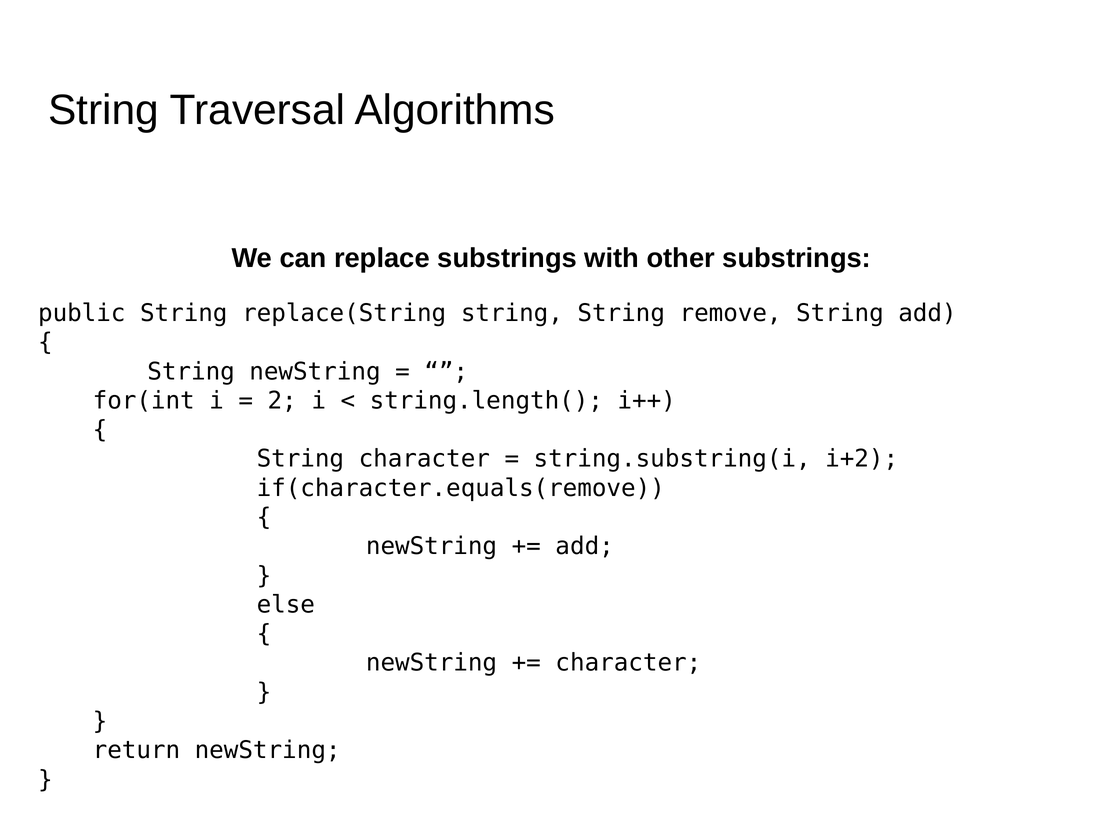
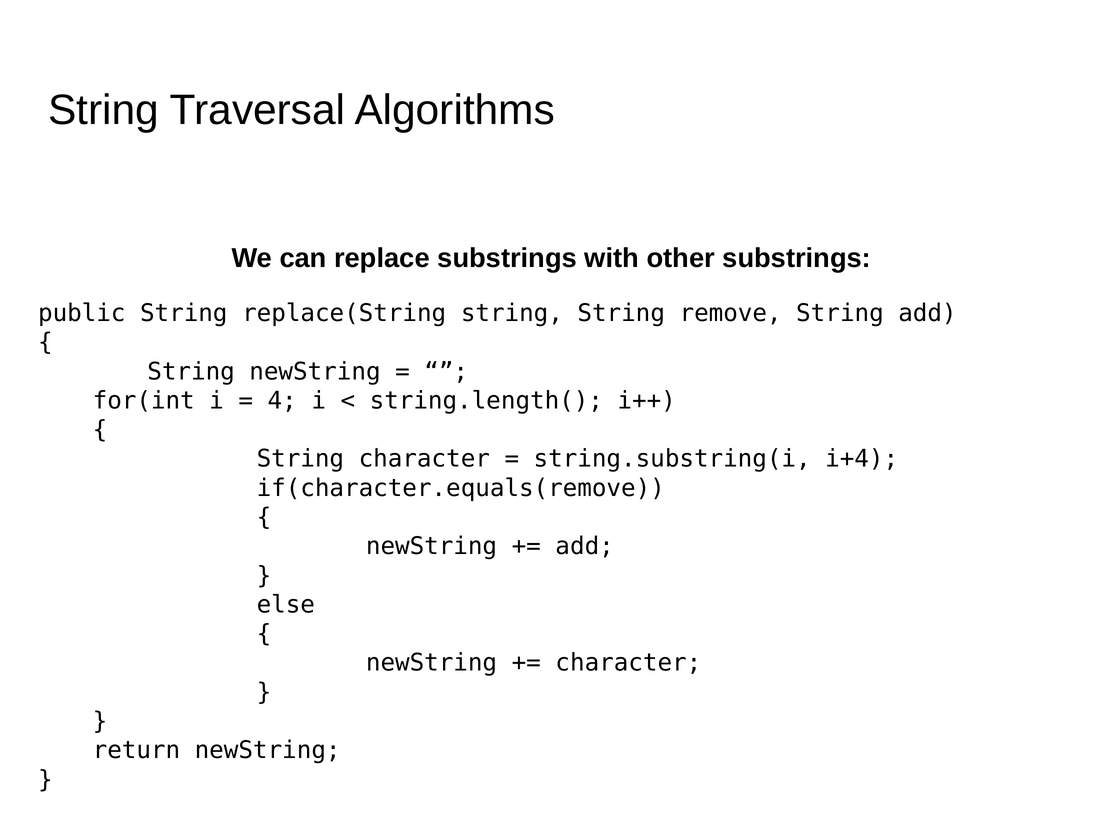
2: 2 -> 4 (282, 401)
i+2: i+2 -> i+4 (862, 459)
